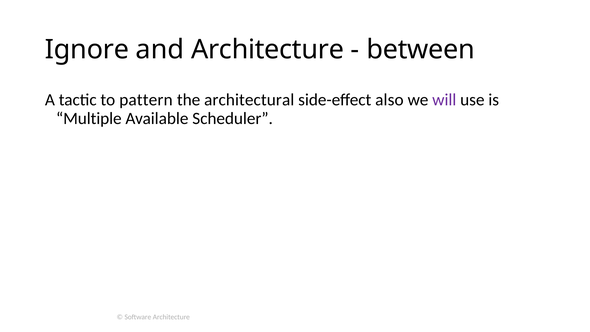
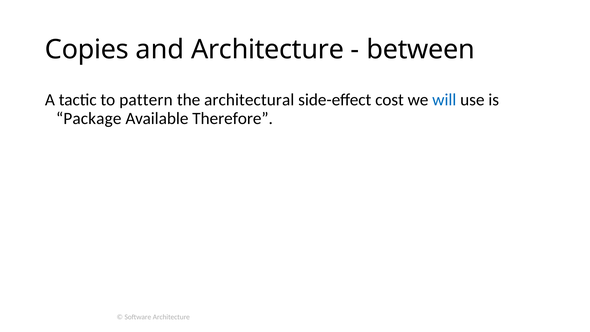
Ignore: Ignore -> Copies (87, 50)
also: also -> cost (390, 100)
will colour: purple -> blue (444, 100)
Multiple: Multiple -> Package (89, 118)
Scheduler: Scheduler -> Therefore (233, 118)
